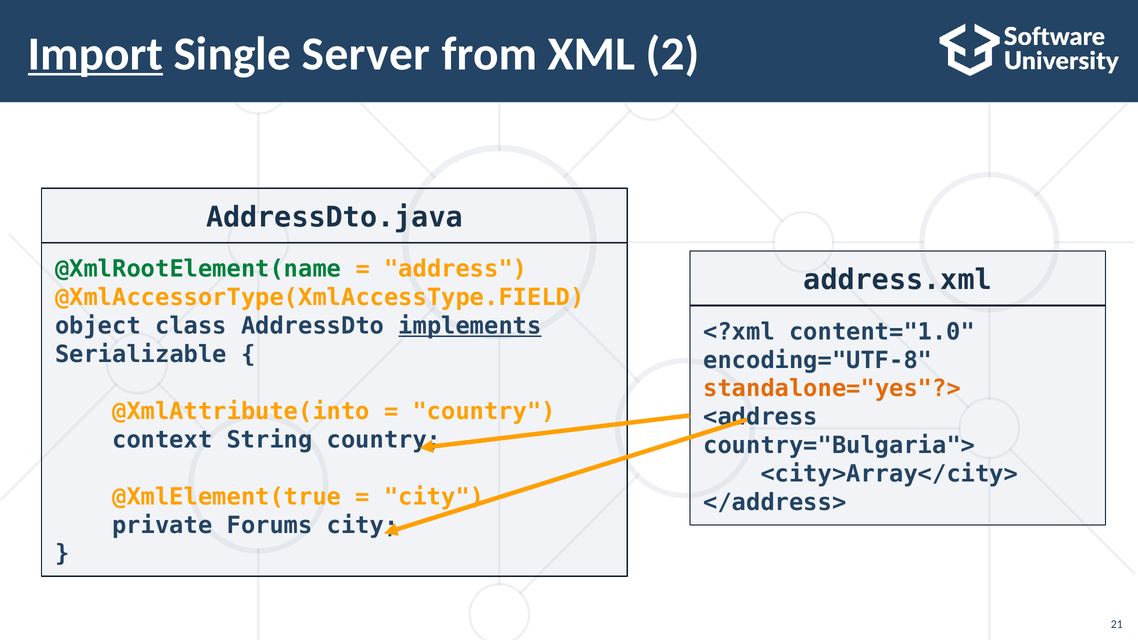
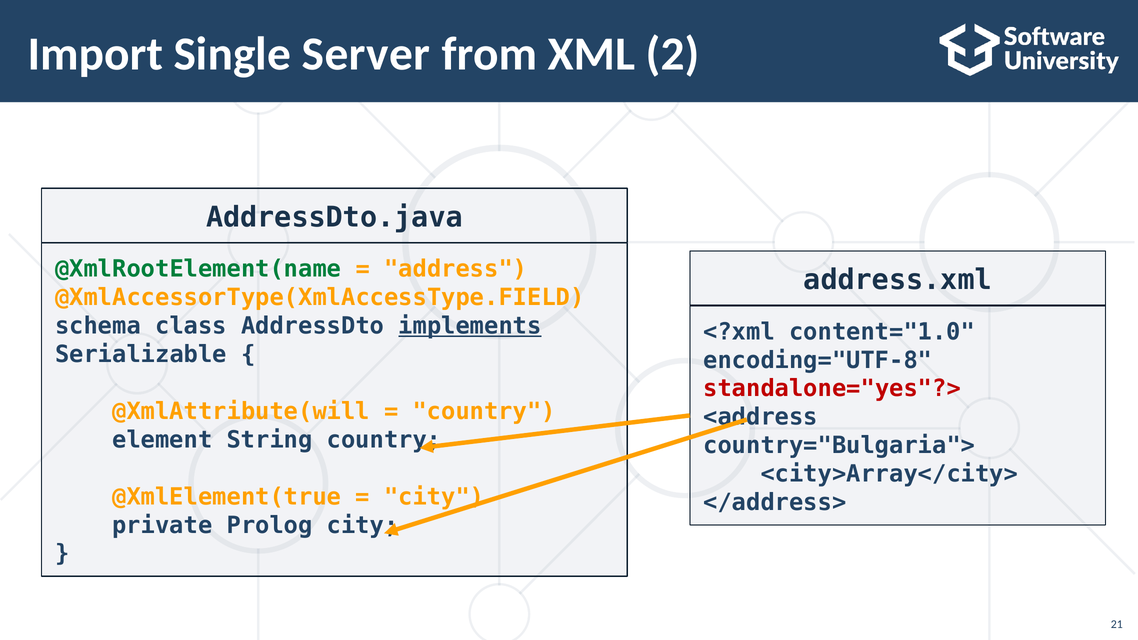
Import underline: present -> none (95, 54)
object: object -> schema (98, 326)
standalone="yes"?> colour: orange -> red (832, 389)
@XmlAttribute(into: @XmlAttribute(into -> @XmlAttribute(will (241, 411)
context: context -> element (162, 440)
Forums: Forums -> Prolog (270, 525)
